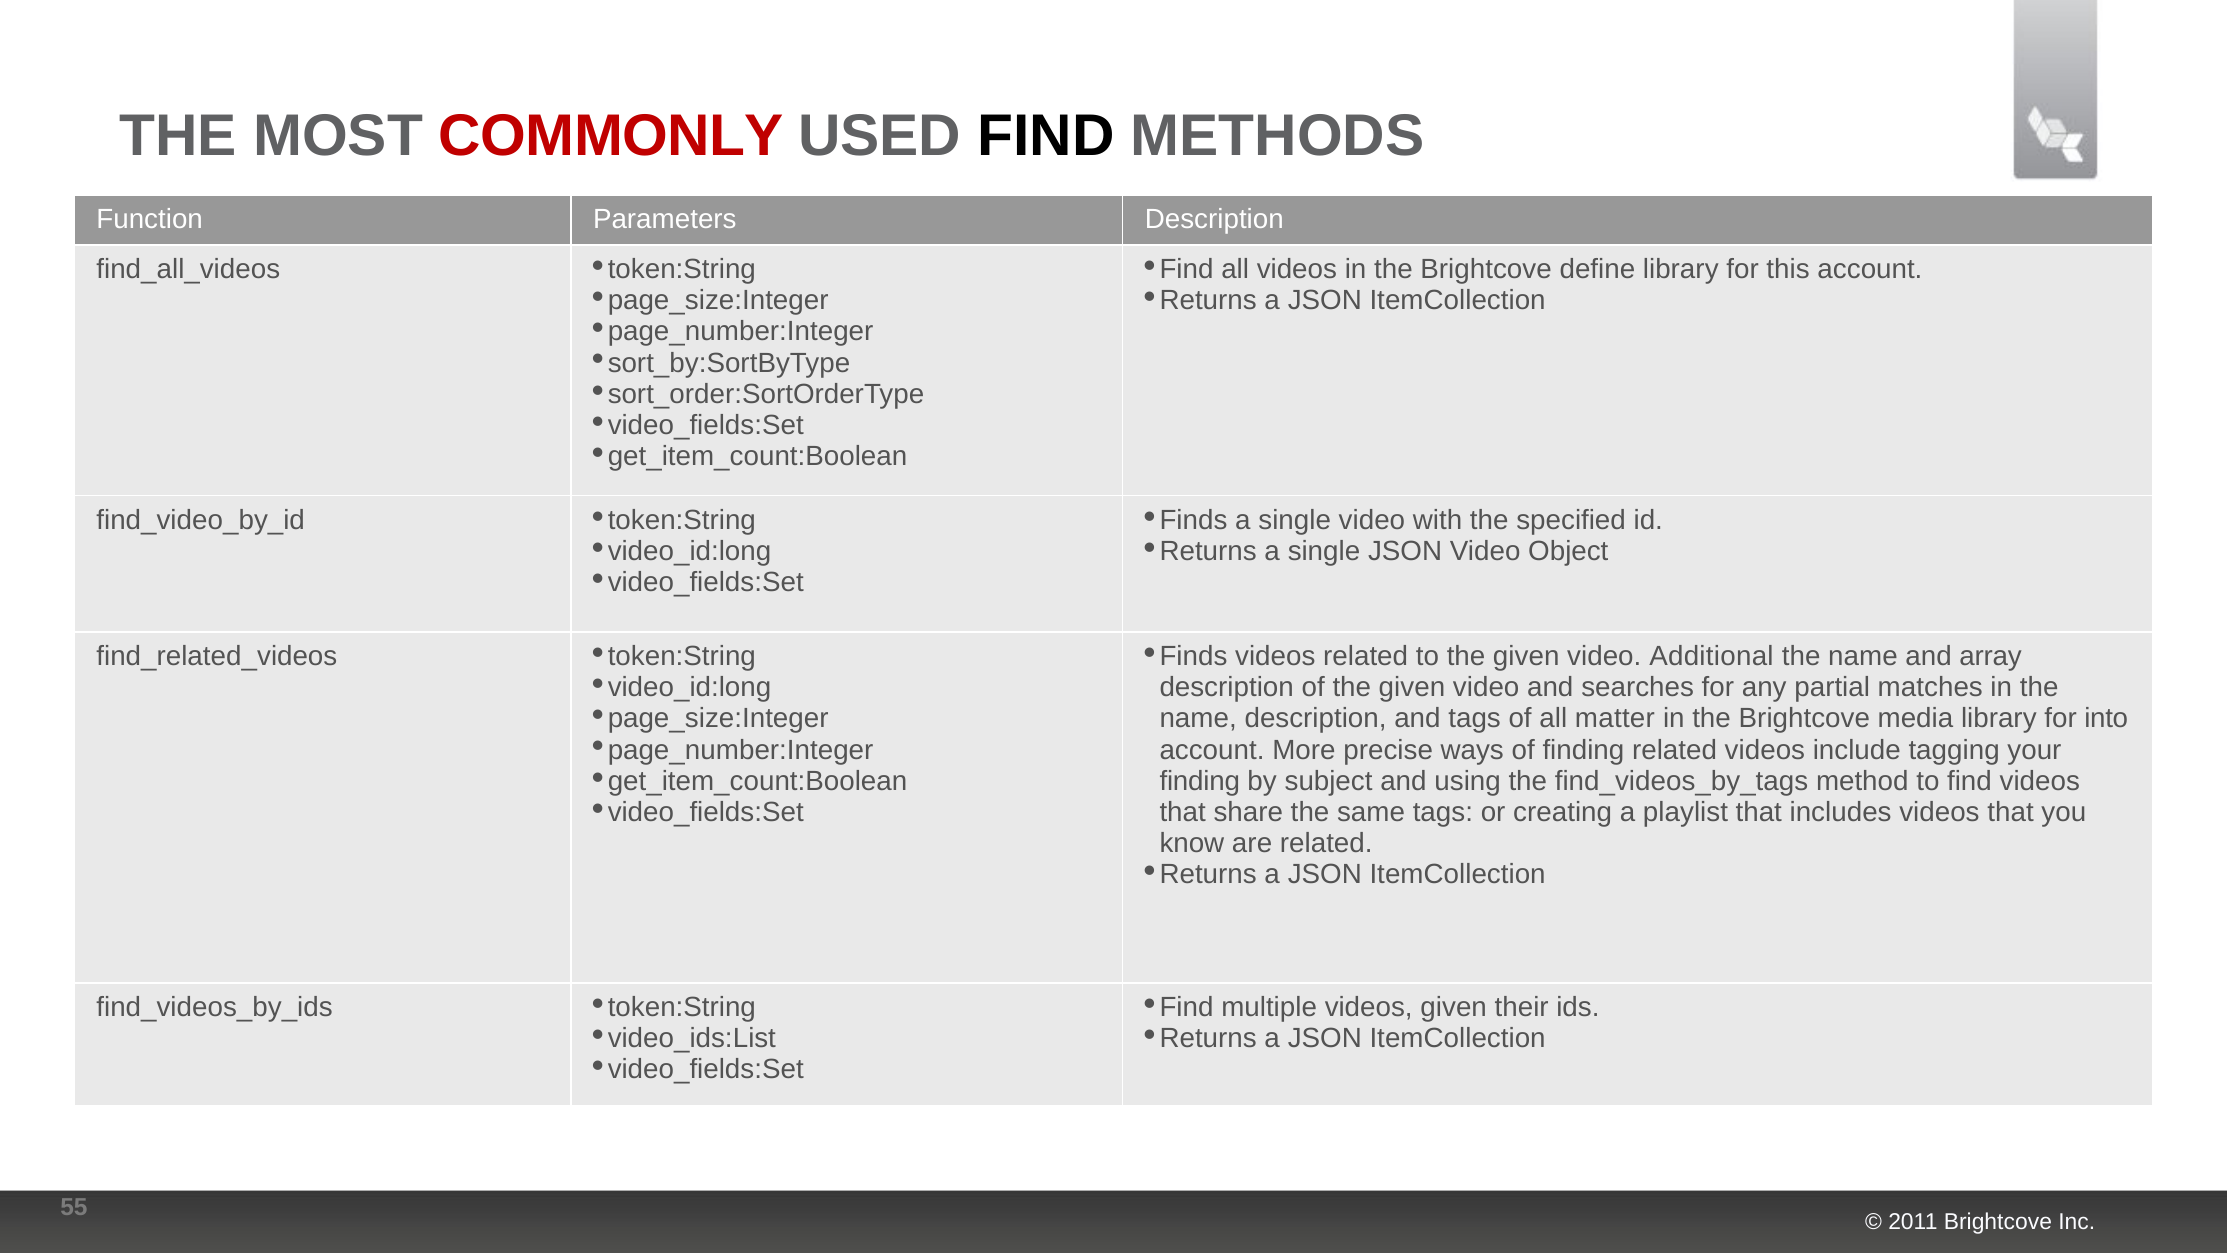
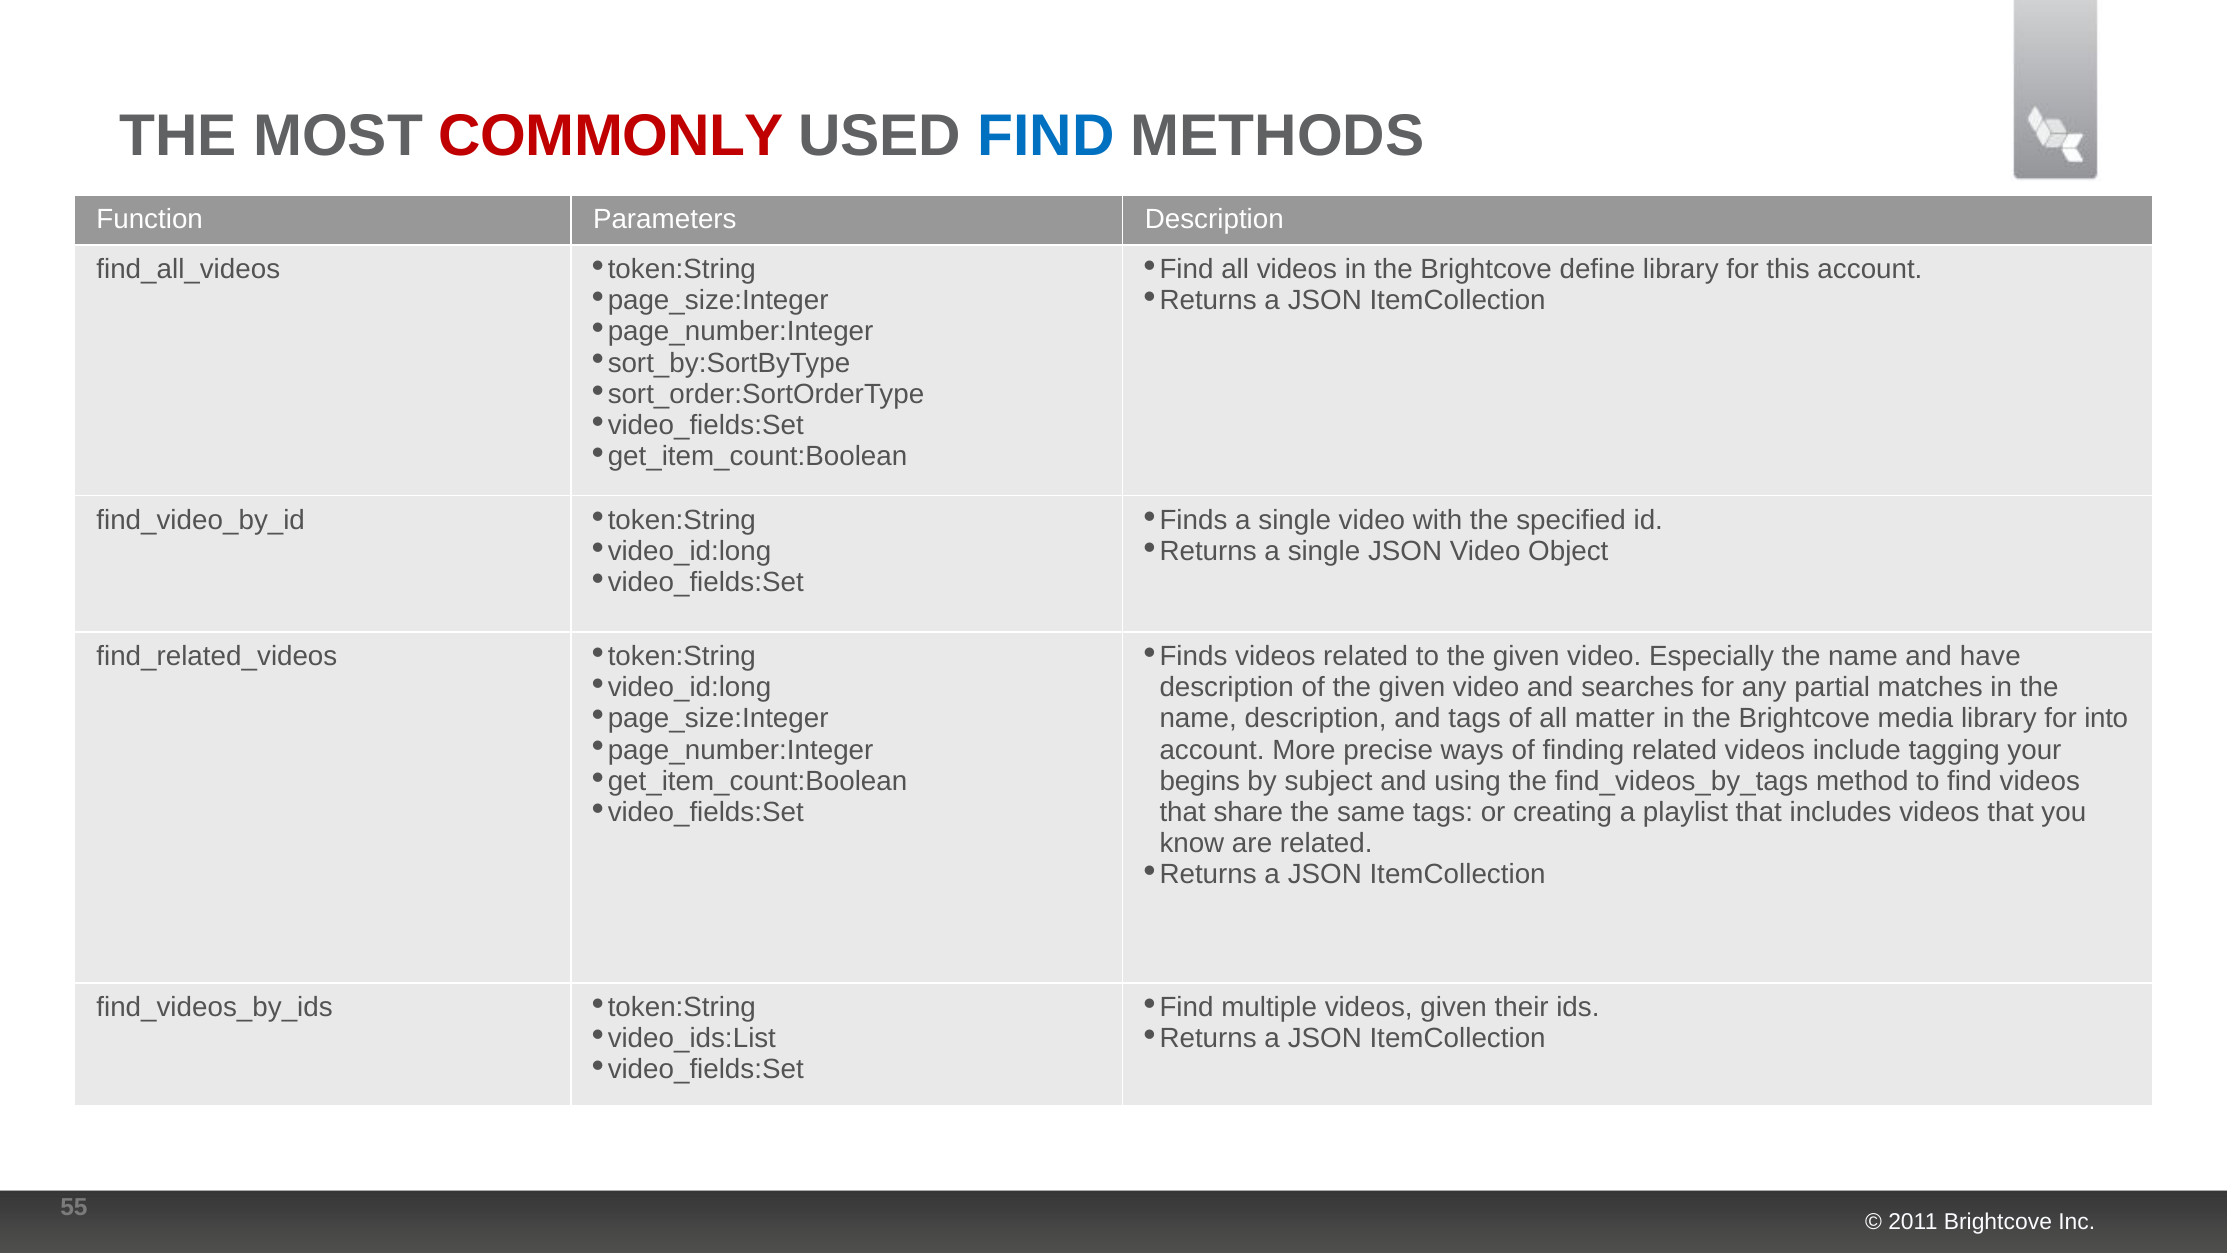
FIND colour: black -> blue (1046, 136)
Additional: Additional -> Especially (1712, 656)
array: array -> have (1990, 656)
finding: finding -> begins (1200, 781)
